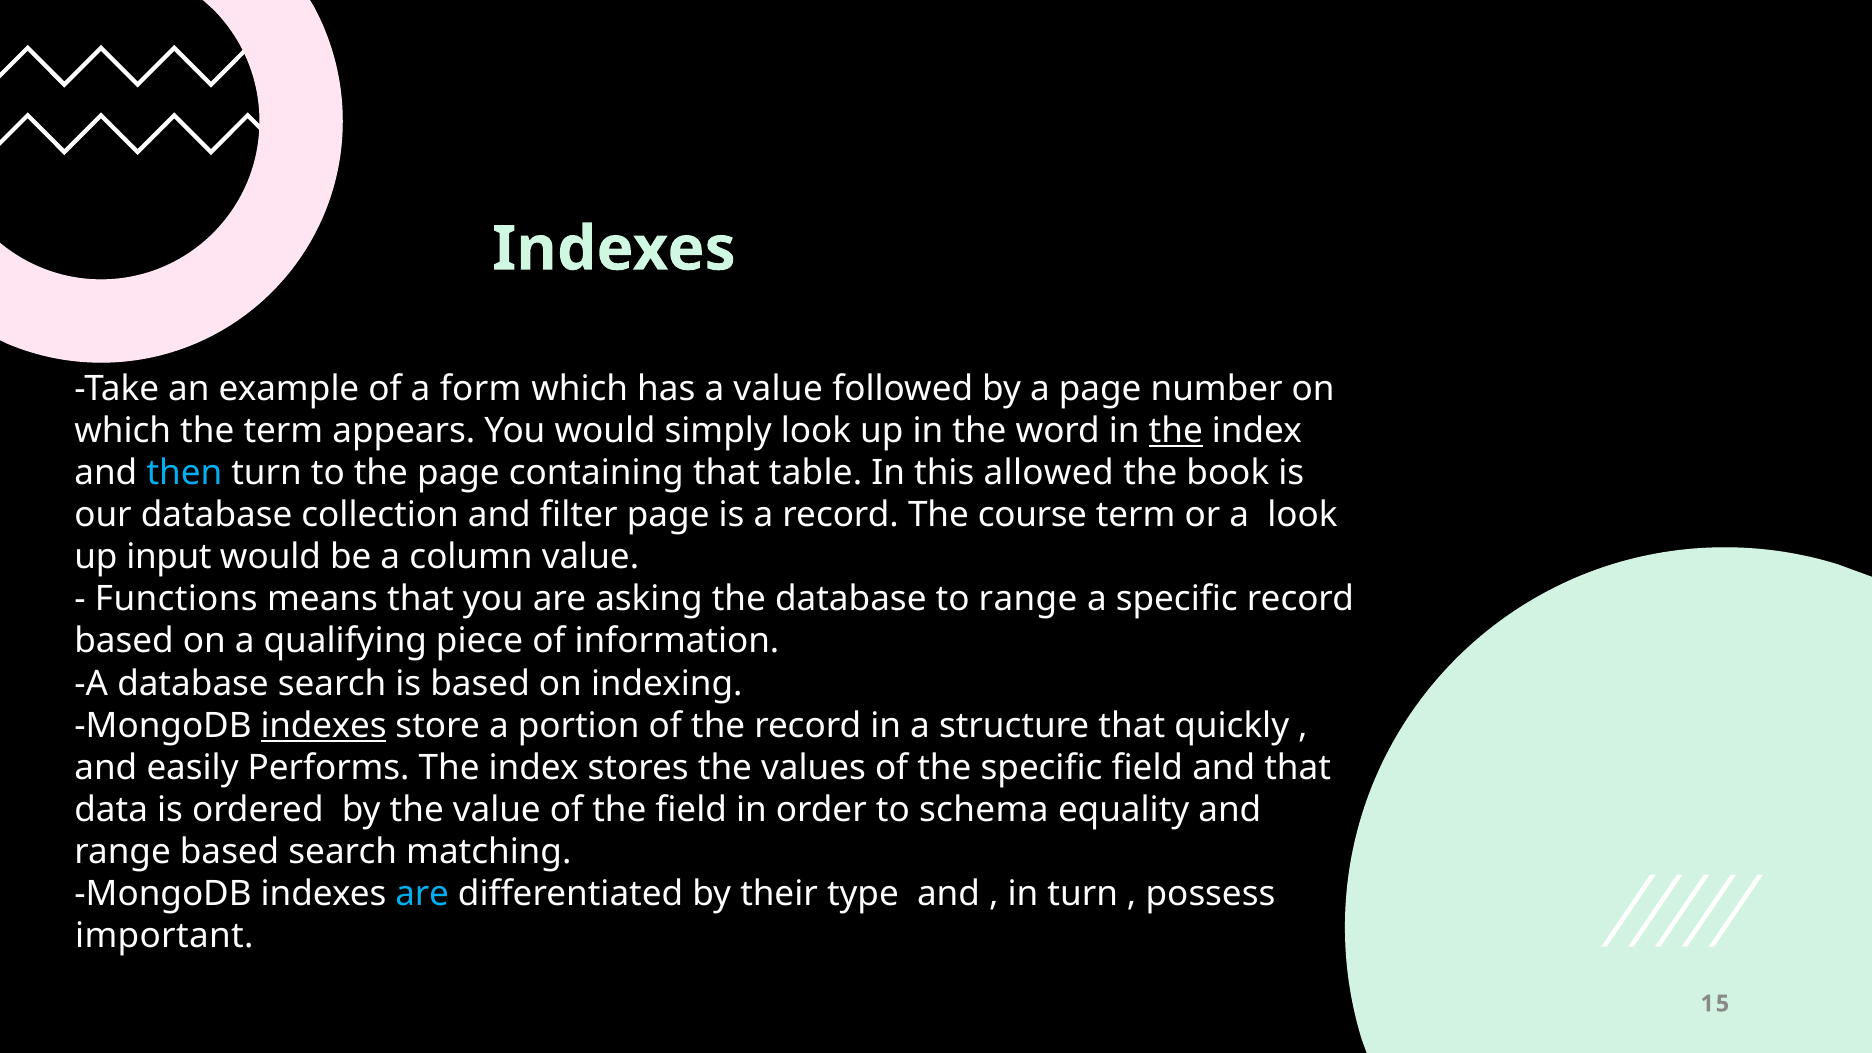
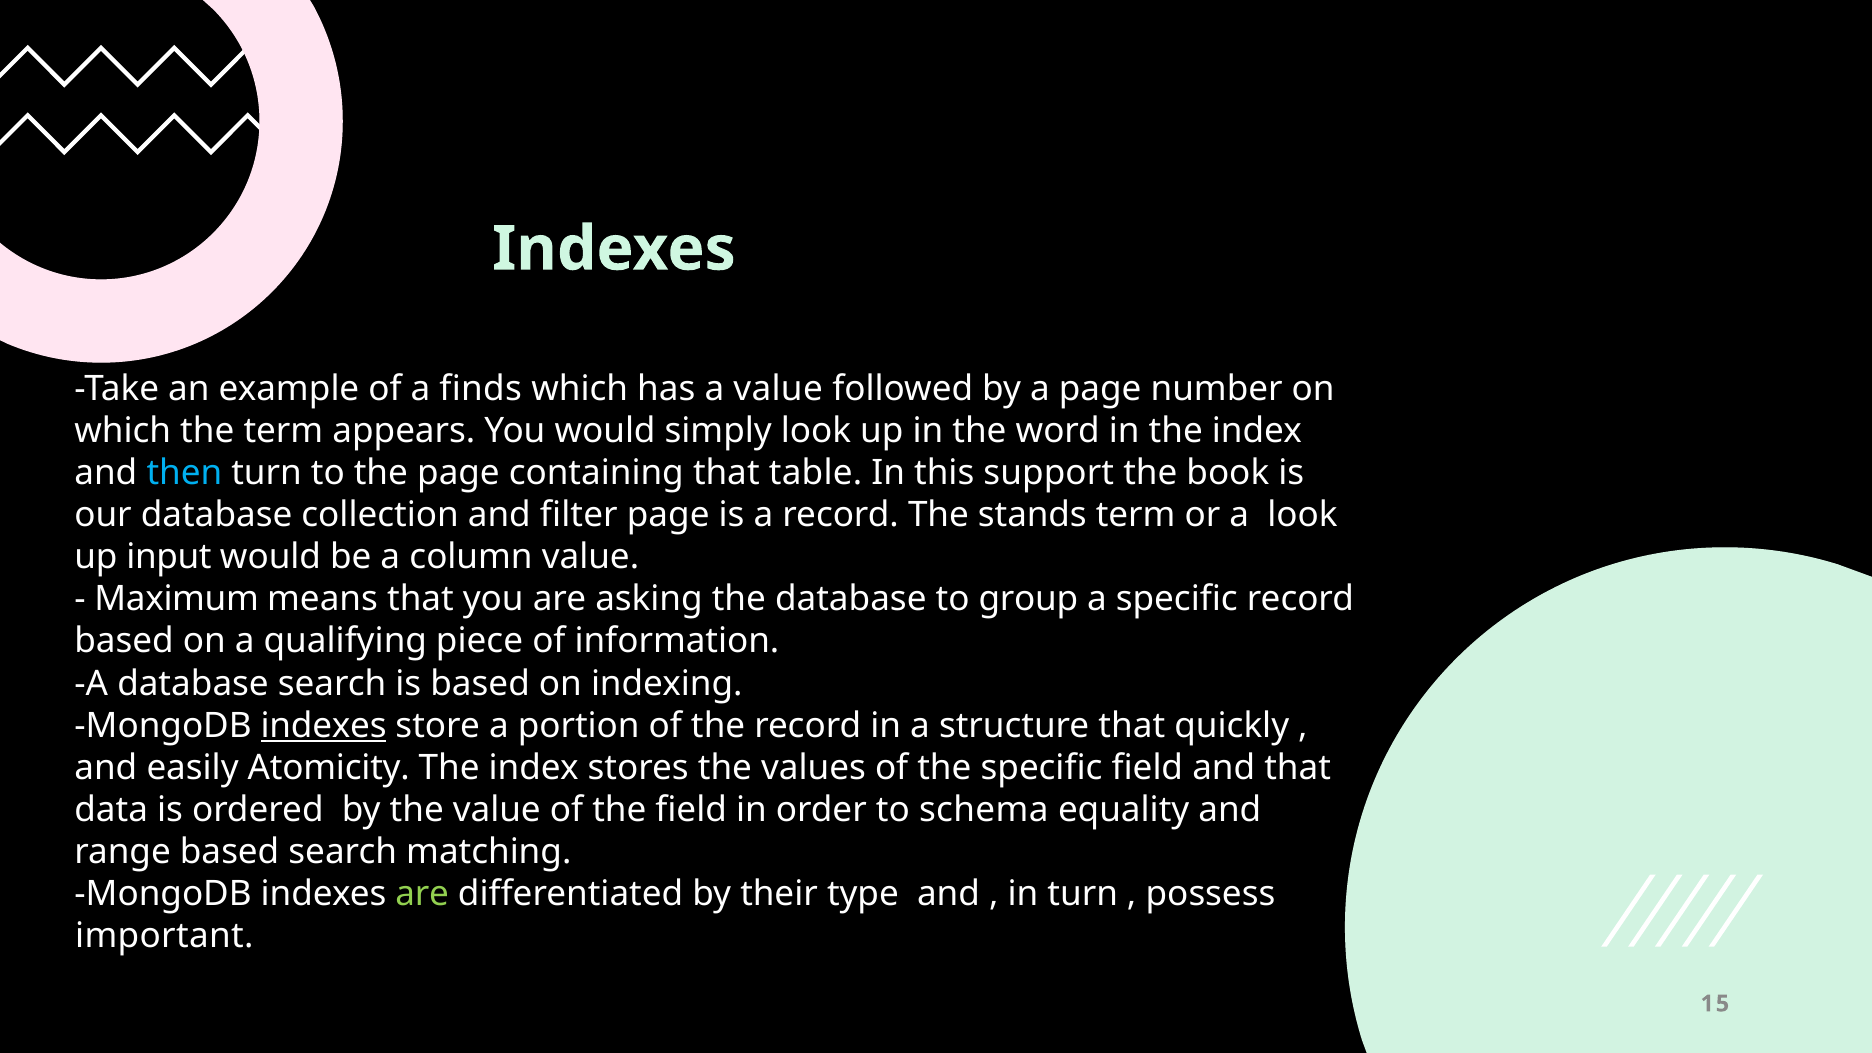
form: form -> finds (481, 389)
the underline: present -> none (1176, 431)
allowed: allowed -> support (1049, 473)
course: course -> stands (1032, 515)
Functions: Functions -> Maximum (177, 599)
to range: range -> group (1028, 599)
Performs: Performs -> Atomicity (329, 768)
are colour: light blue -> light green (422, 894)
